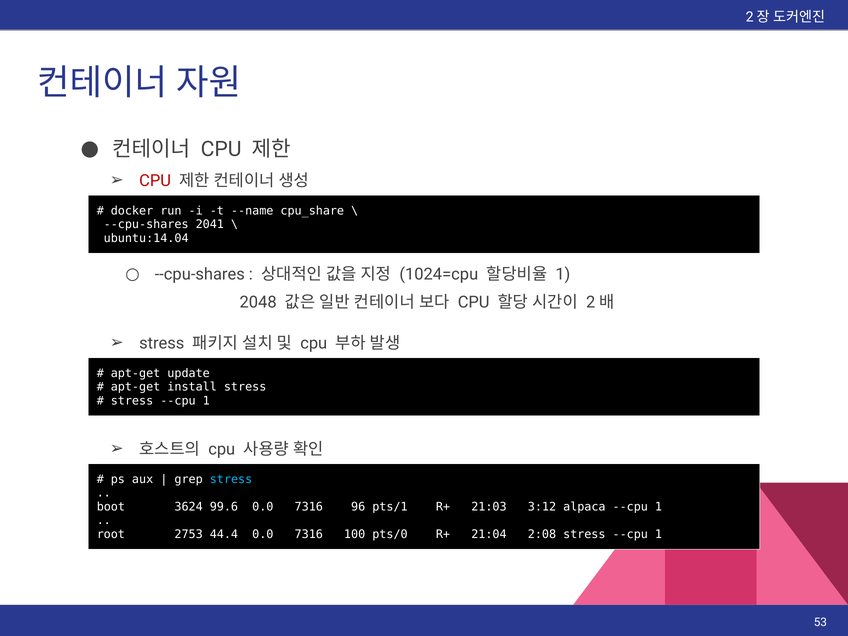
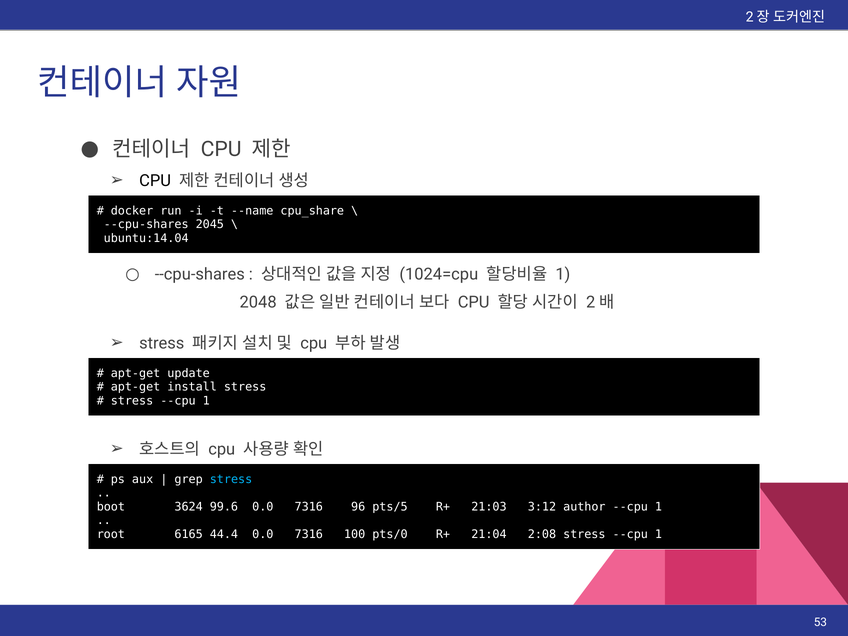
CPU colour: red -> black (155, 181)
2041: 2041 -> 2045 (210, 224)
pts/1: pts/1 -> pts/5 (390, 507)
alpaca: alpaca -> author (584, 507)
2753: 2753 -> 6165 (189, 534)
